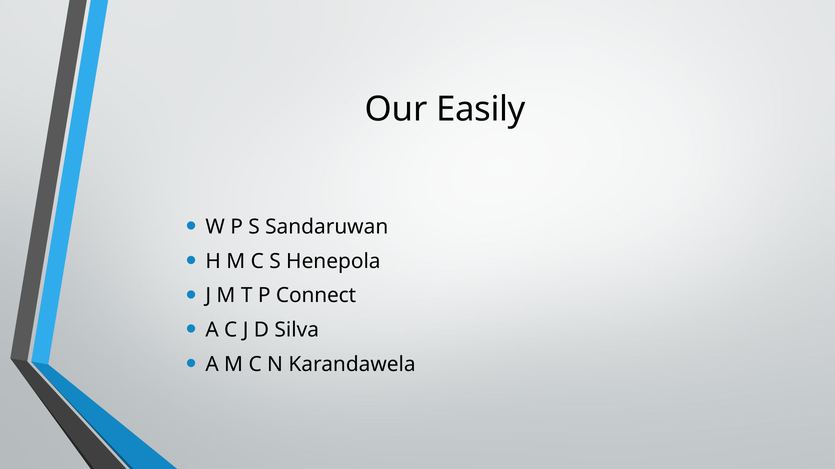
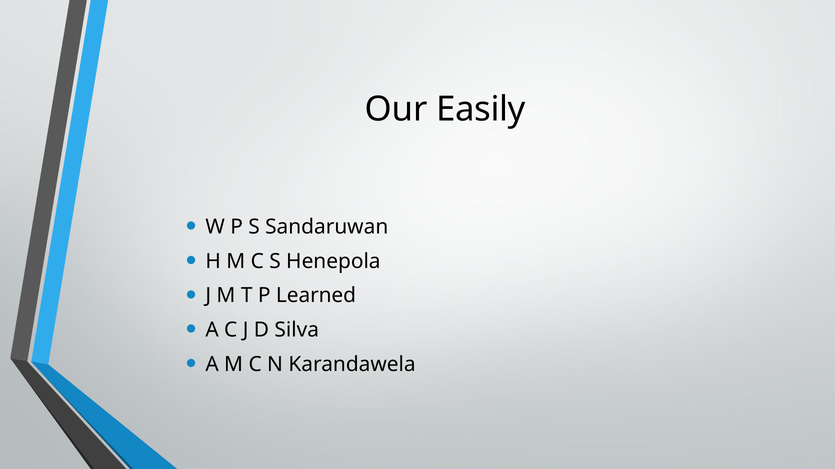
Connect: Connect -> Learned (316, 296)
